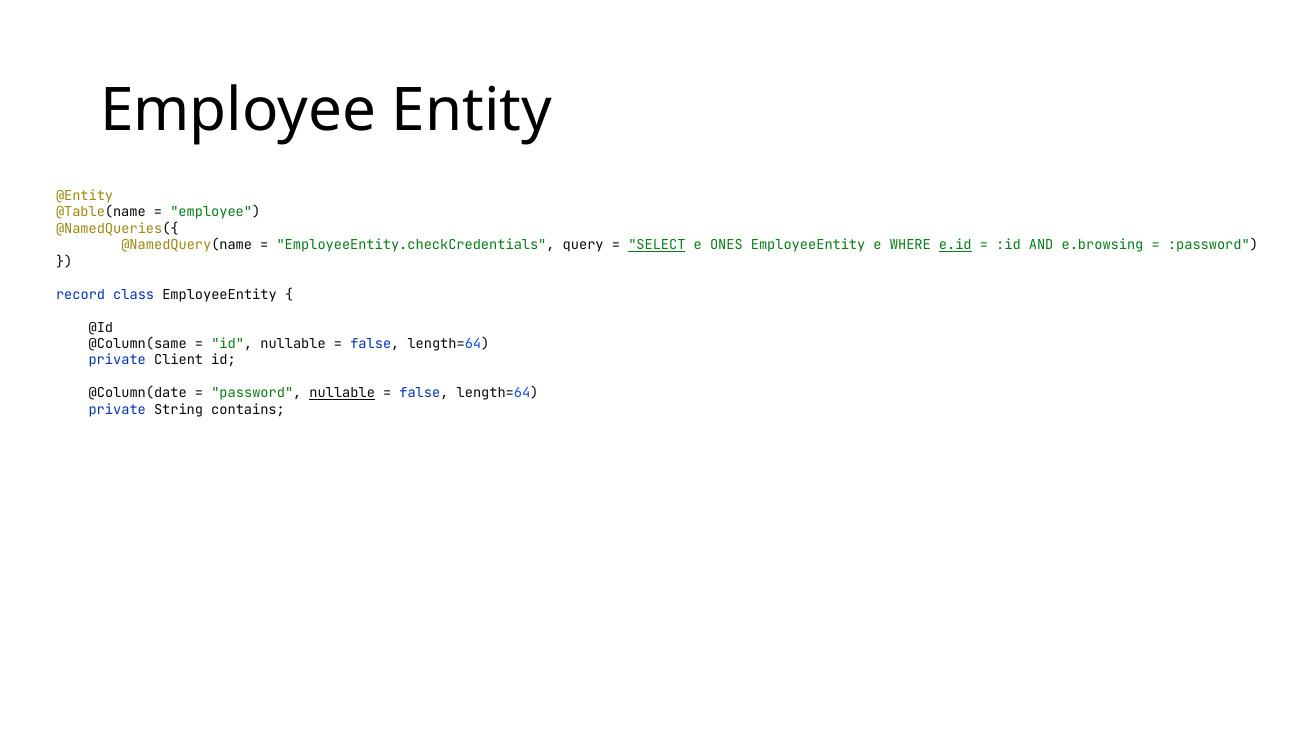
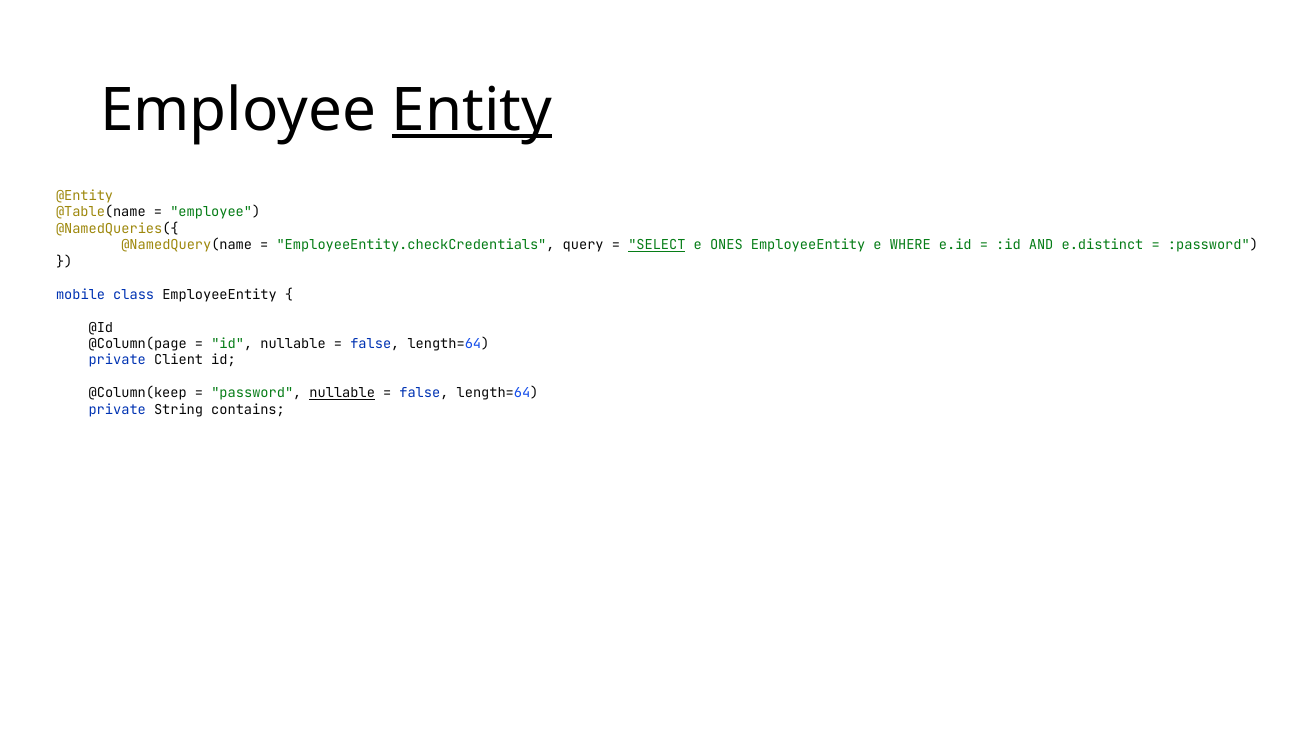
Entity underline: none -> present (472, 110)
e.id underline: present -> none (955, 245)
e.browsing: e.browsing -> e.distinct (1103, 245)
record: record -> mobile (81, 295)
@Column(same: @Column(same -> @Column(page (138, 344)
@Column(date: @Column(date -> @Column(keep (138, 393)
